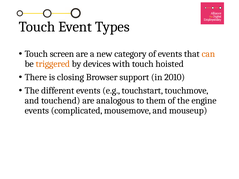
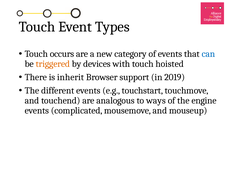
screen: screen -> occurs (62, 54)
can colour: orange -> blue (208, 54)
closing: closing -> inherit (71, 77)
2010: 2010 -> 2019 (175, 77)
them: them -> ways (156, 101)
